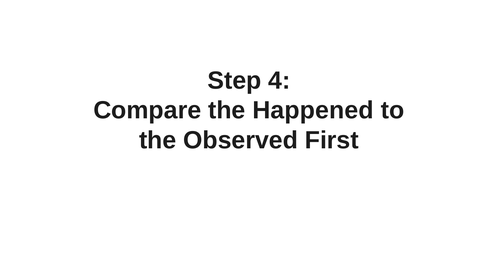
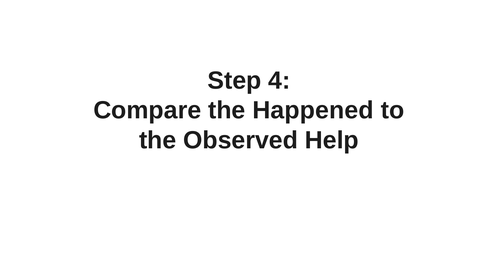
First: First -> Help (332, 140)
